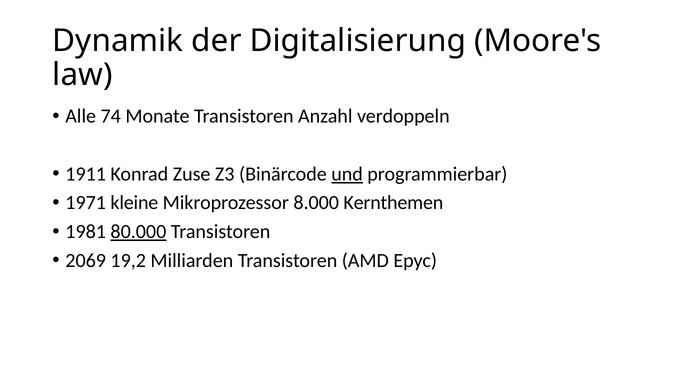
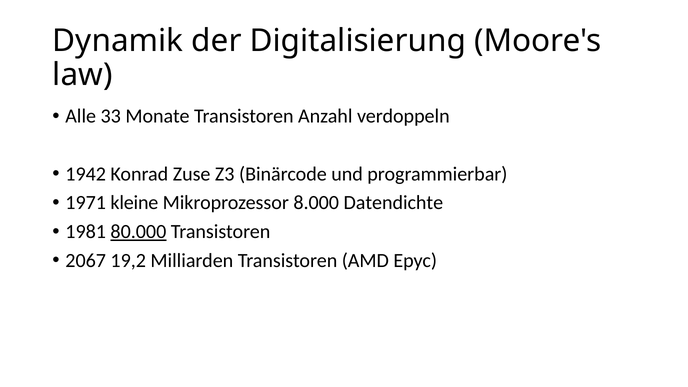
74: 74 -> 33 (111, 116)
1911: 1911 -> 1942 (86, 174)
und underline: present -> none (347, 174)
Kernthemen: Kernthemen -> Datendichte (393, 203)
2069: 2069 -> 2067 (86, 261)
